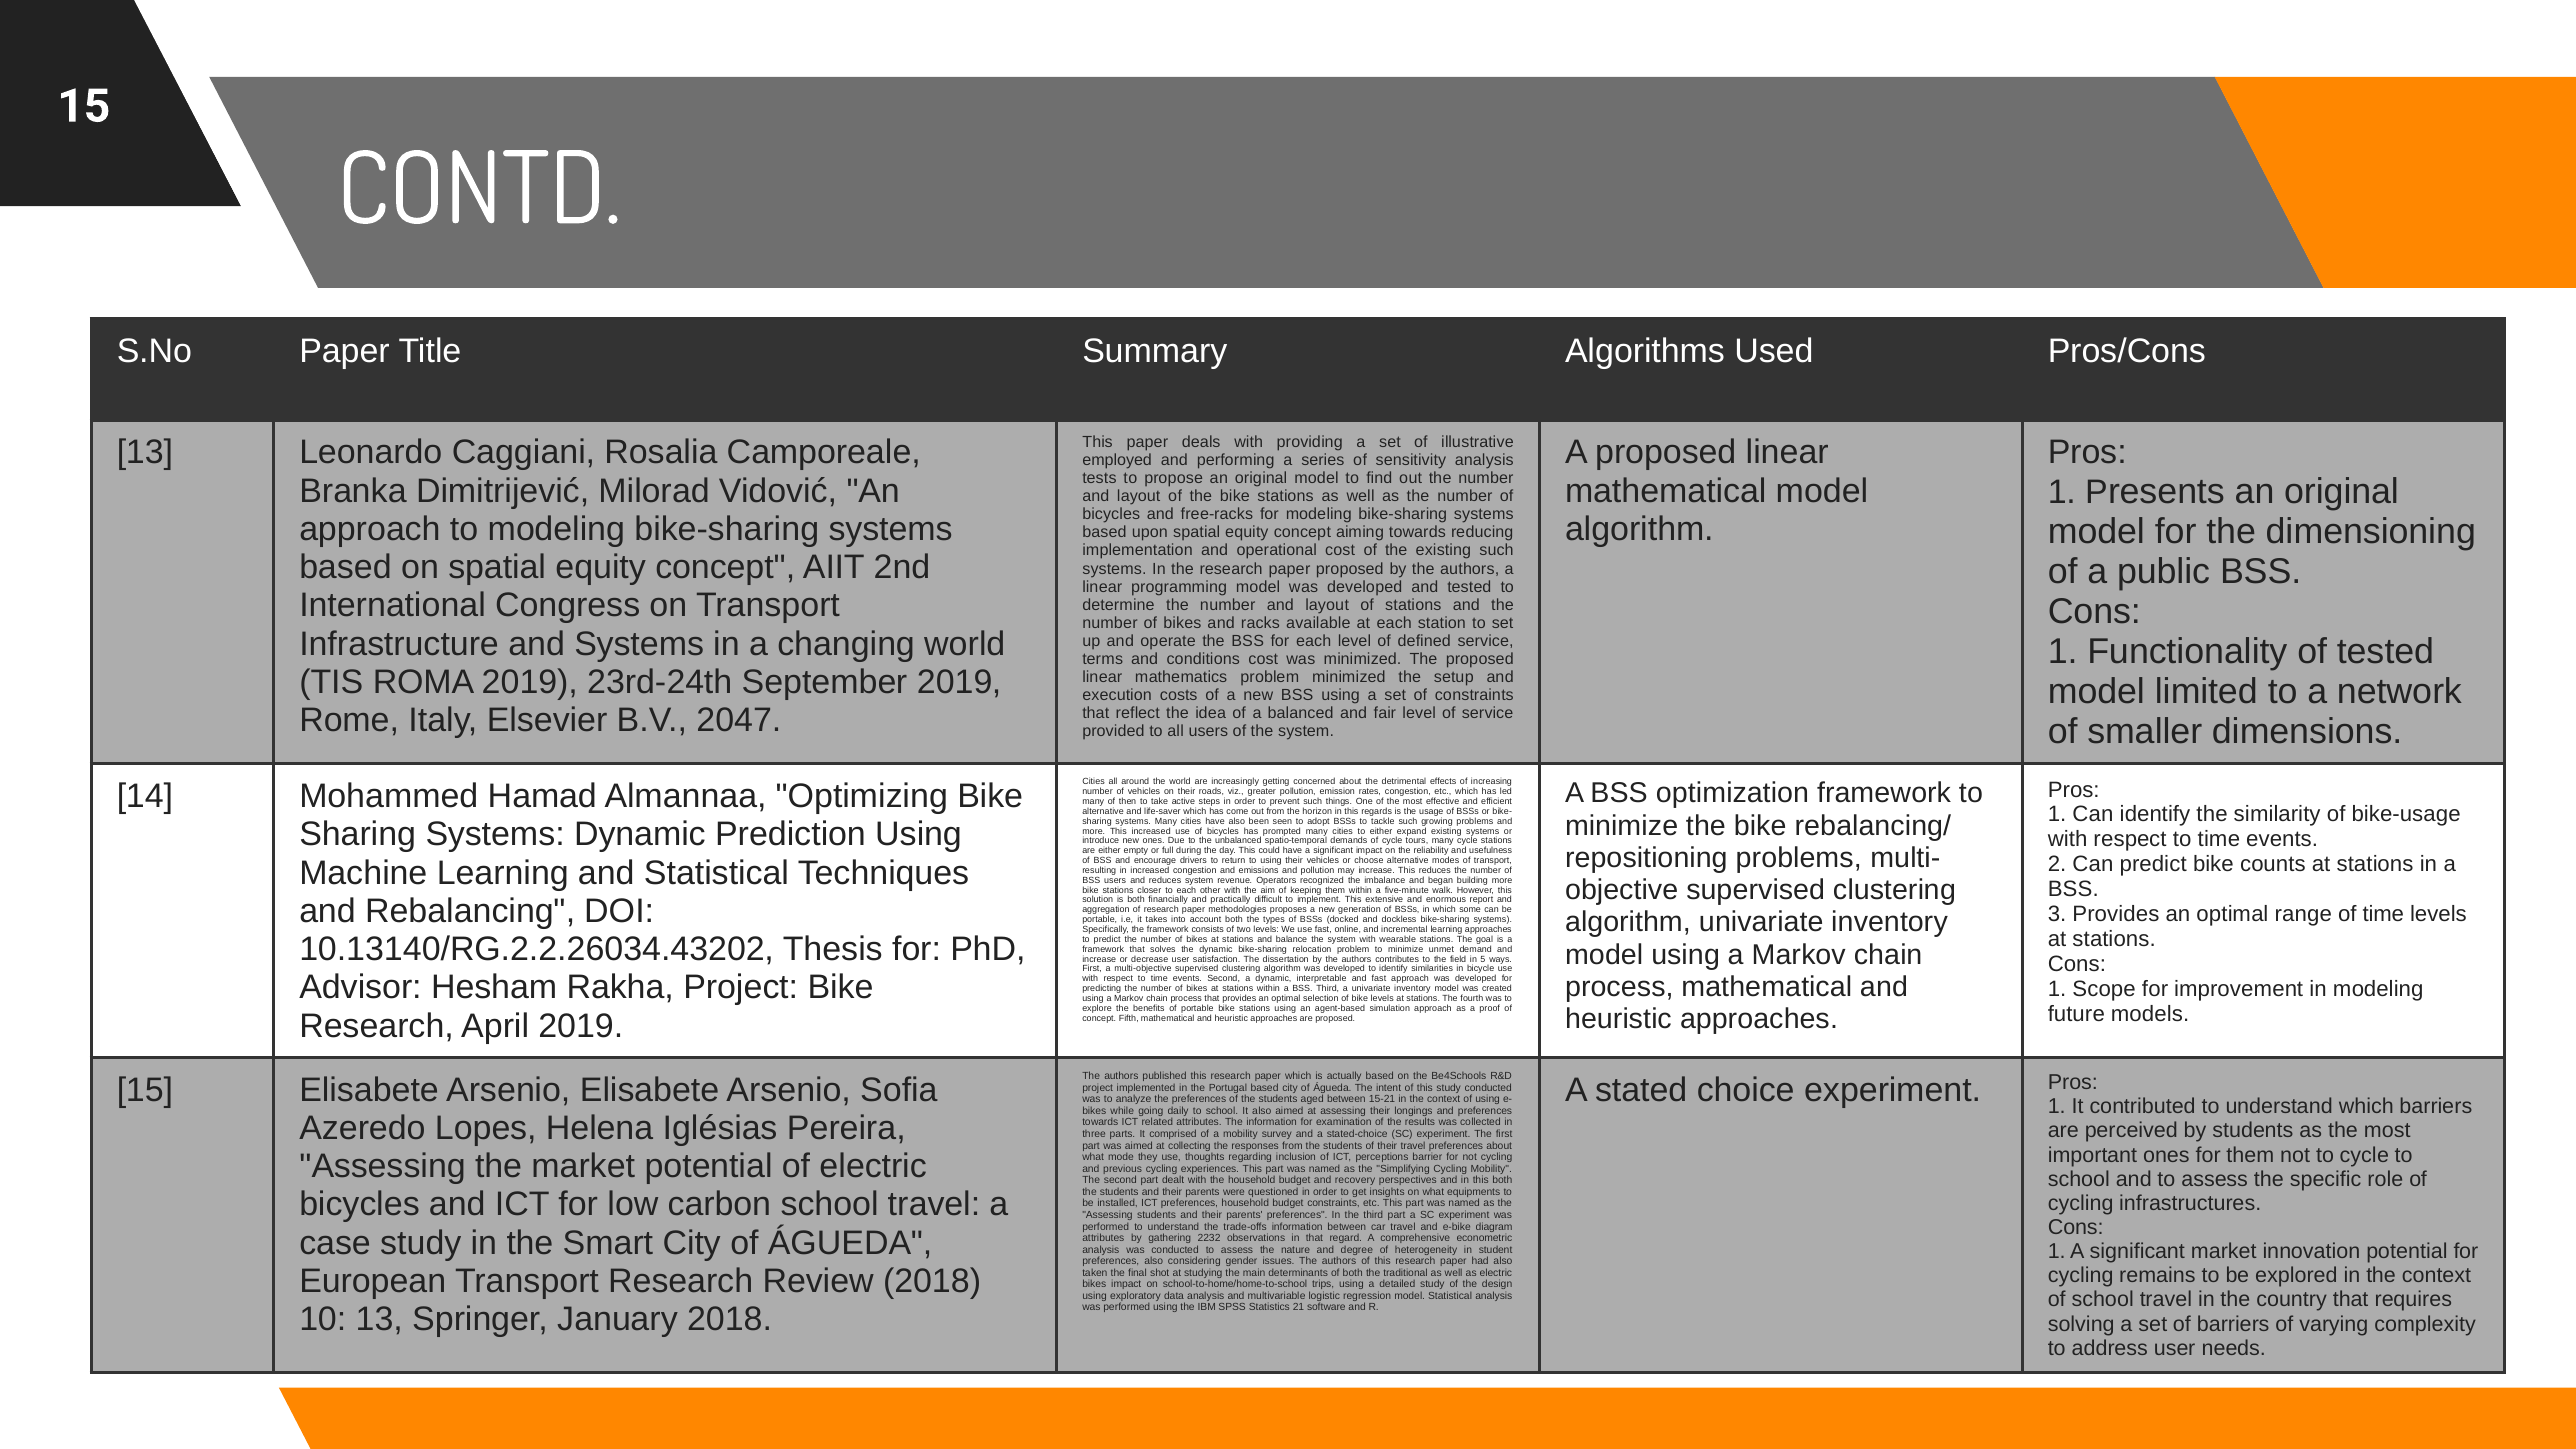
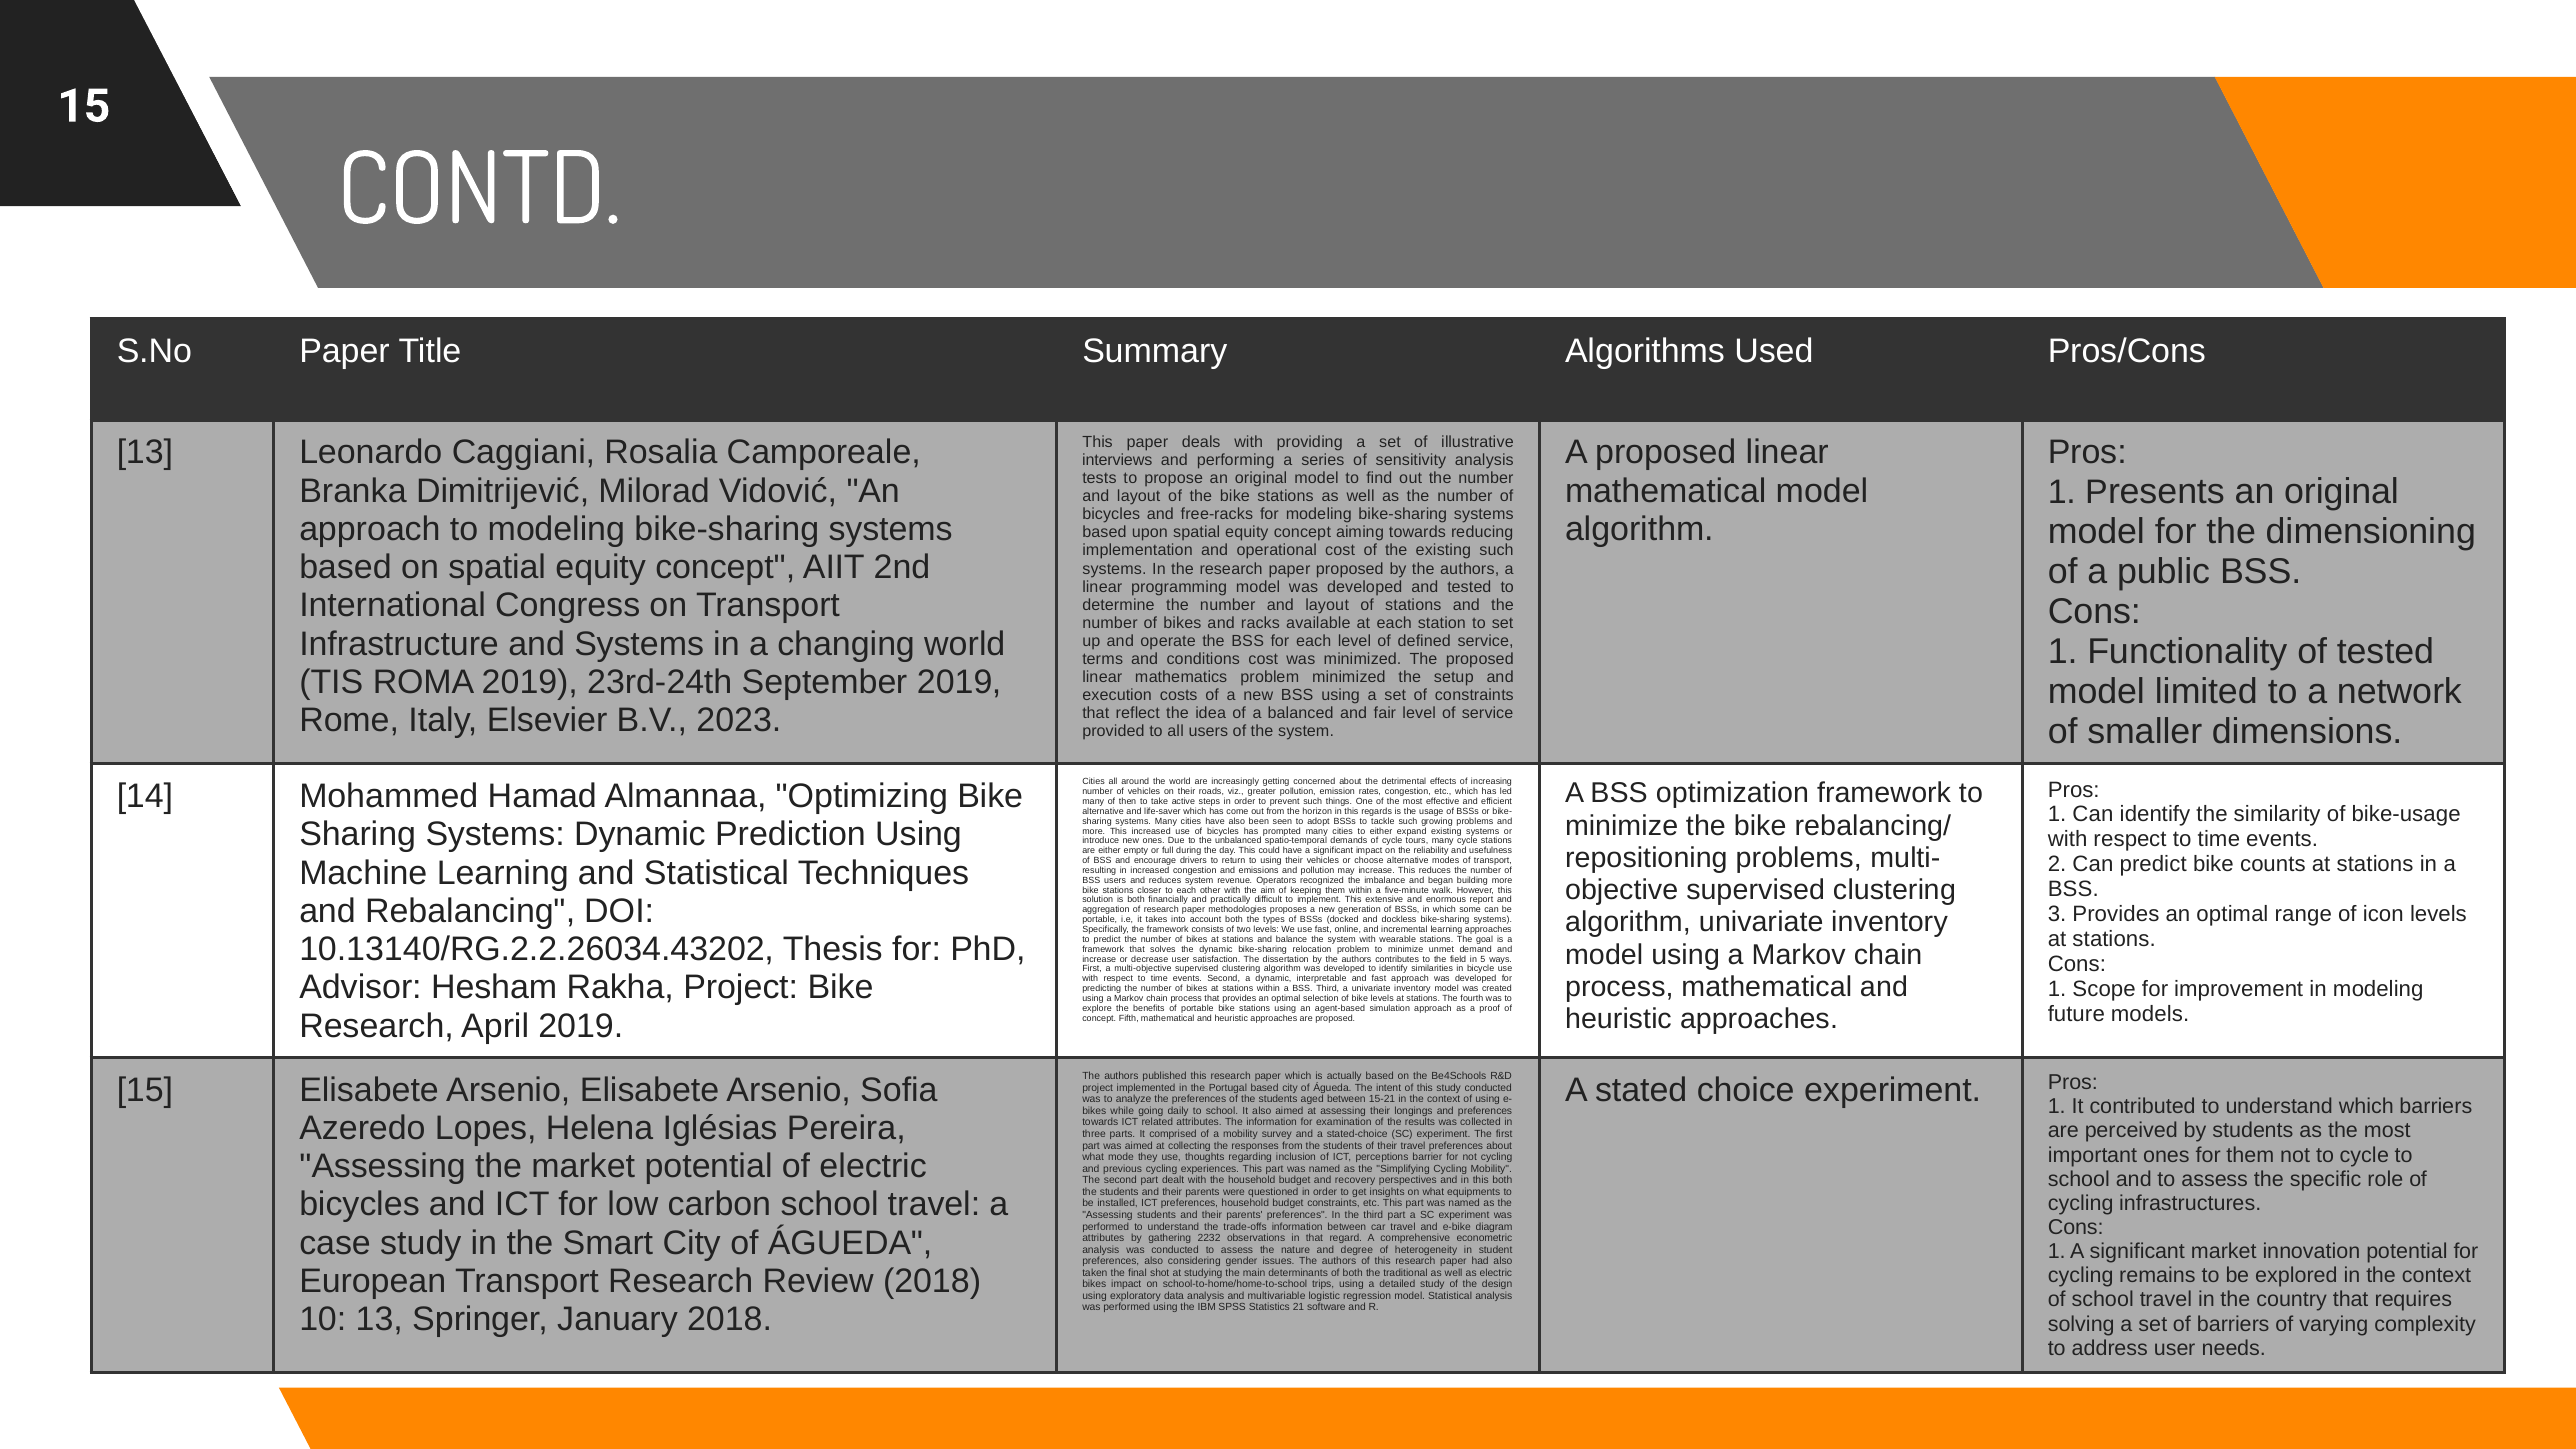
employed: employed -> interviews (1117, 460)
2047: 2047 -> 2023 (739, 720)
of time: time -> icon (2383, 914)
